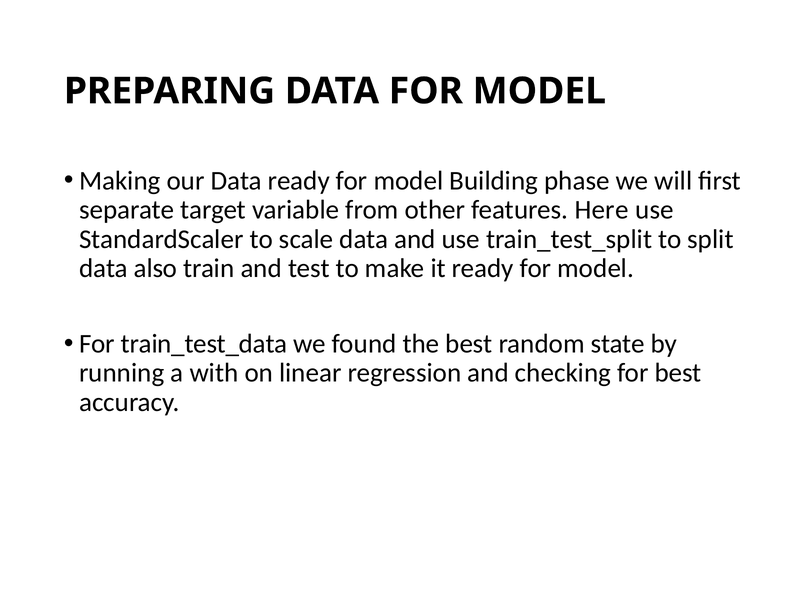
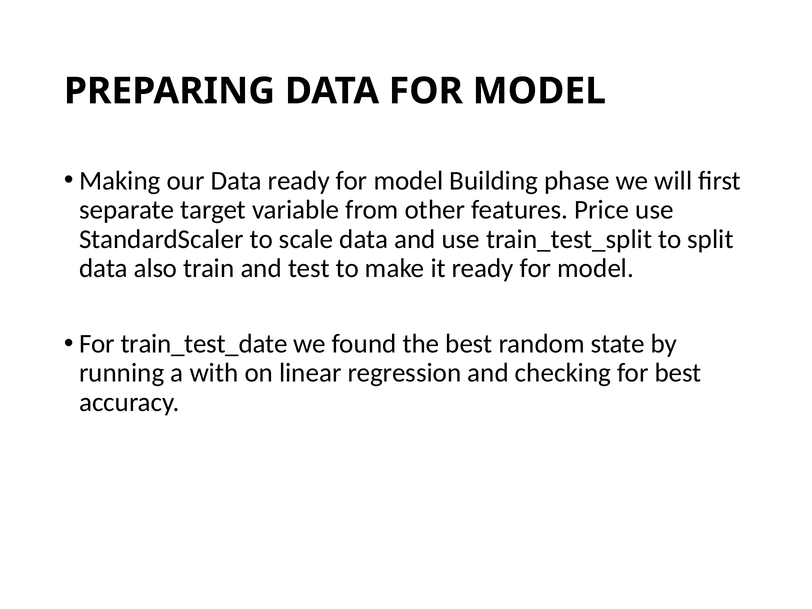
Here: Here -> Price (602, 210)
train_test_data: train_test_data -> train_test_date (204, 344)
